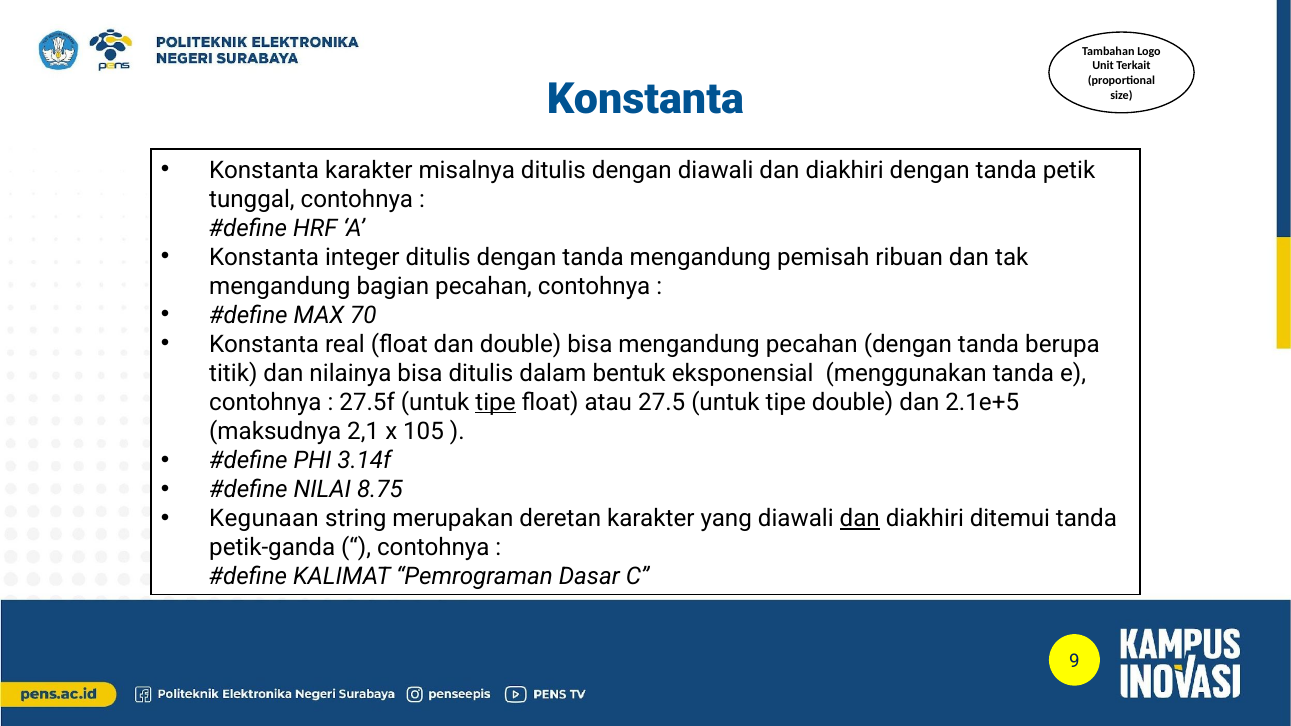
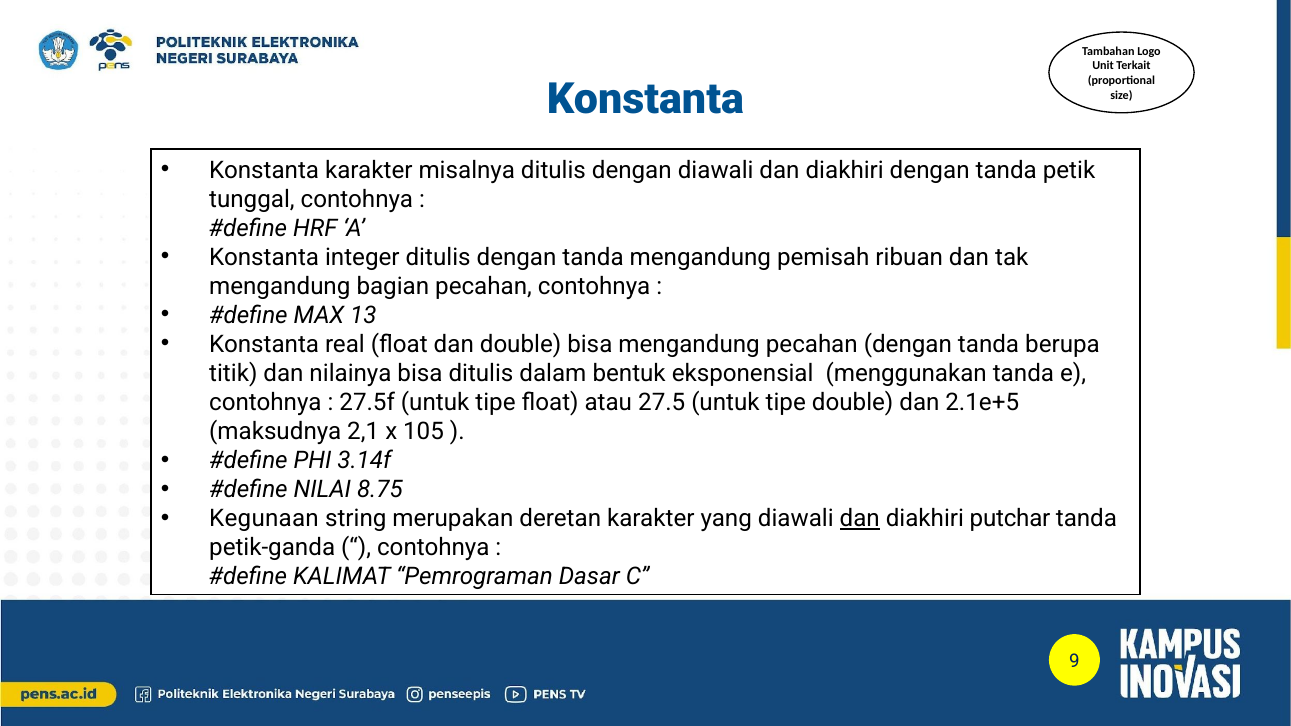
70: 70 -> 13 (363, 315)
tipe underline: present -> none (496, 402)
ditemui: ditemui -> putchar (1010, 519)
